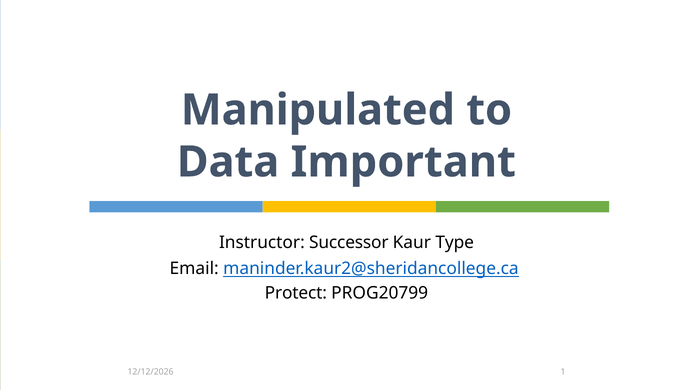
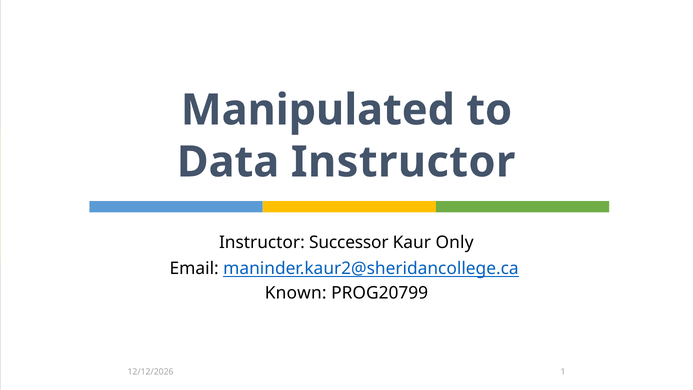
Data Important: Important -> Instructor (403, 162)
Type: Type -> Only (455, 242)
Protect: Protect -> Known (296, 293)
